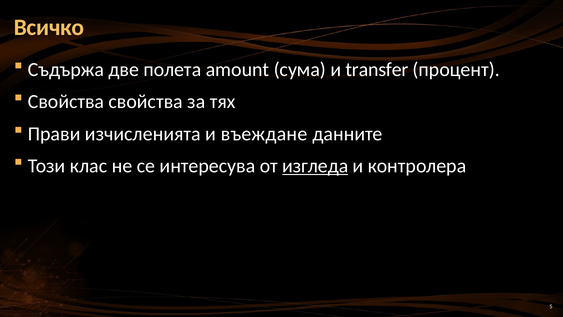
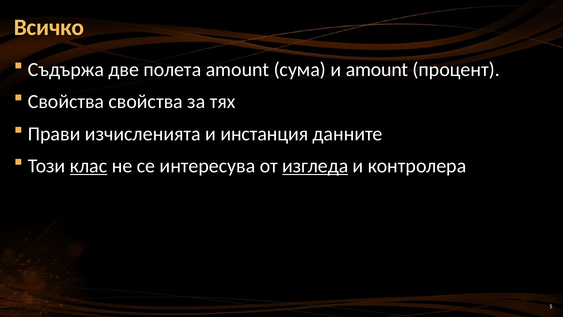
и transfer: transfer -> amount (377, 69)
въеждане: въеждане -> инстанция (264, 134)
клас underline: none -> present (89, 166)
